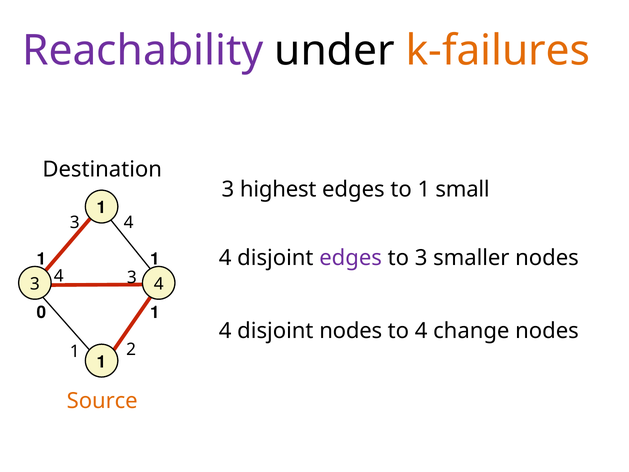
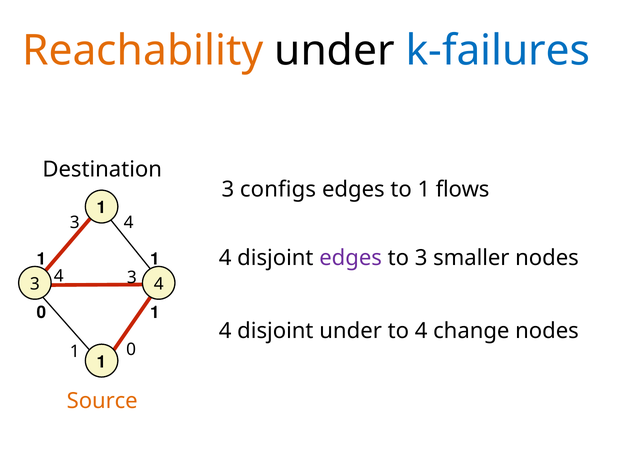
Reachability colour: purple -> orange (143, 51)
k-failures colour: orange -> blue (498, 51)
highest: highest -> configs (278, 190)
small: small -> flows (463, 190)
disjoint nodes: nodes -> under (351, 331)
2: 2 -> 0 (131, 349)
